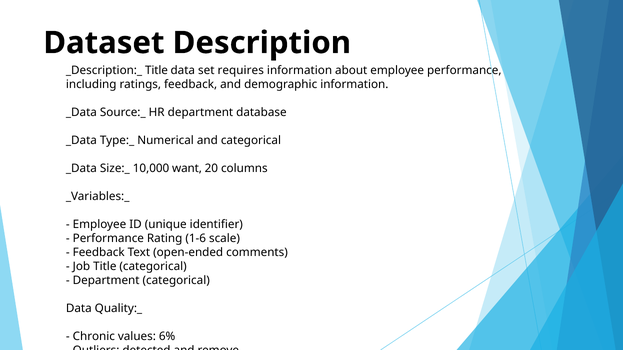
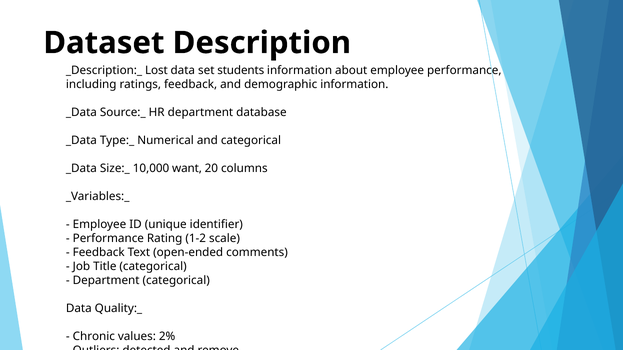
_Description:_ Title: Title -> Lost (156, 70)
requires: requires -> students (241, 70)
1-6: 1-6 -> 1-2 (196, 239)
6%: 6% -> 2% (167, 337)
